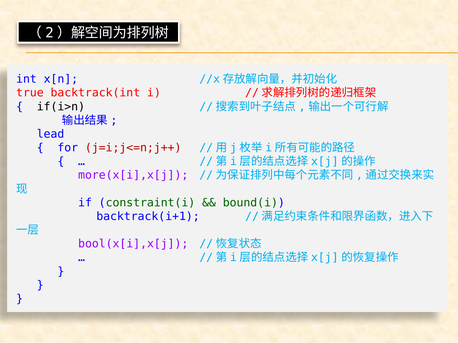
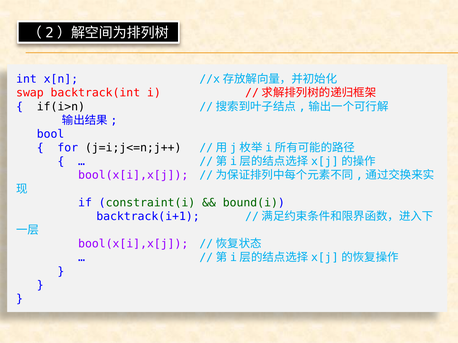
true: true -> swap (30, 93)
lead: lead -> bool (51, 134)
j=i;j<=n;j++ colour: red -> black (133, 148)
more(x[i],x[j: more(x[i],x[j -> bool(x[i],x[j (133, 175)
